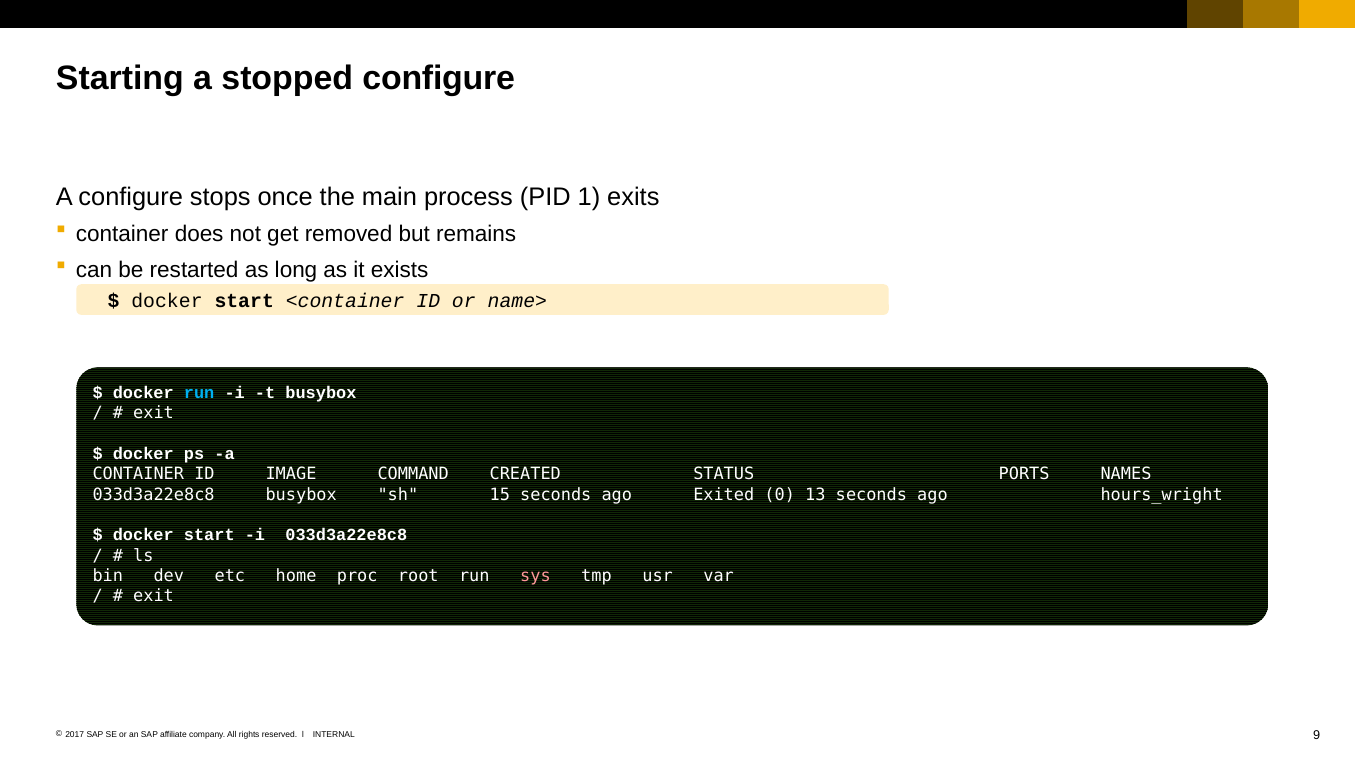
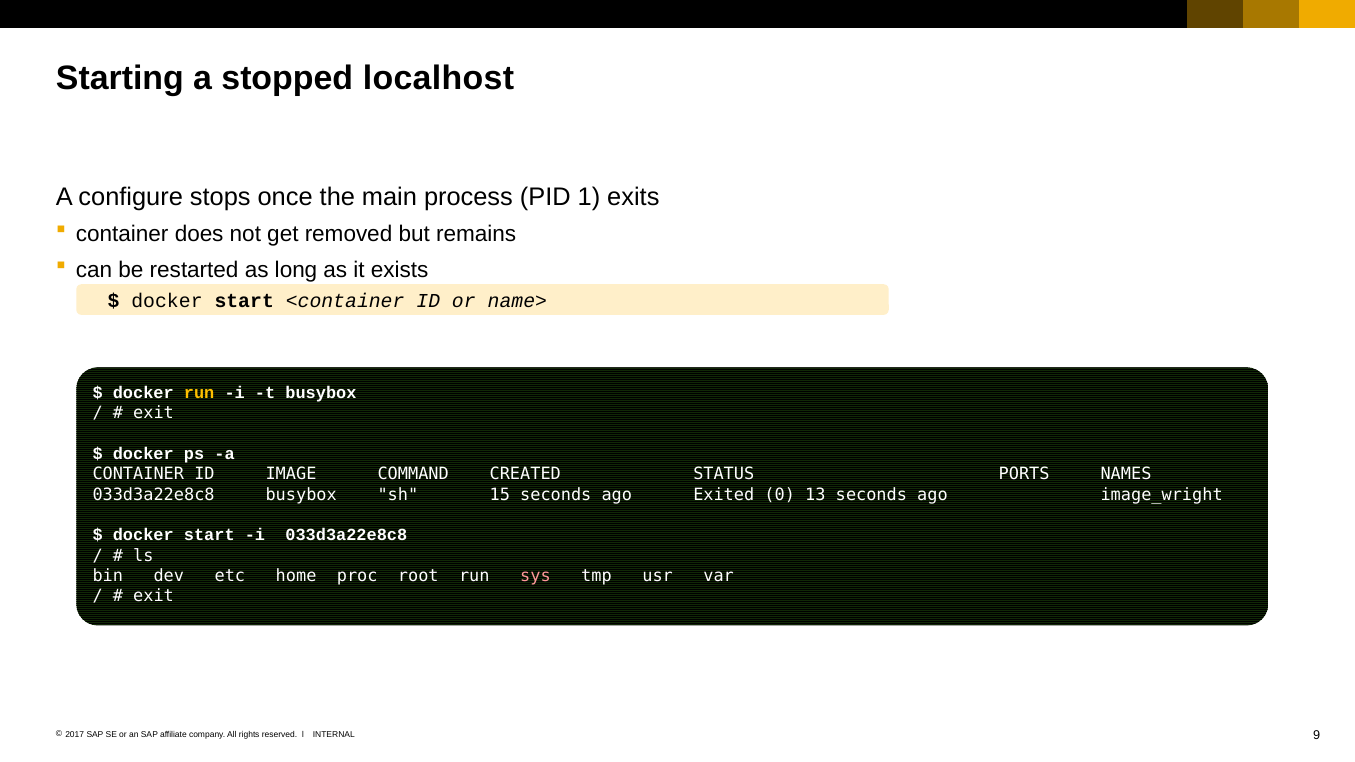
stopped configure: configure -> localhost (438, 79)
run colour: light blue -> yellow (199, 393)
hours_wright: hours_wright -> image_wright (1162, 495)
